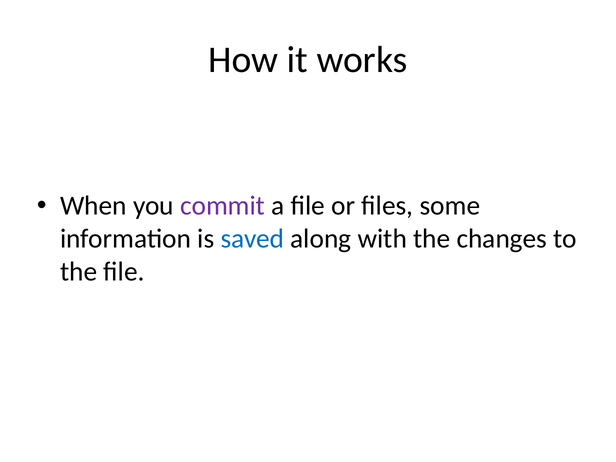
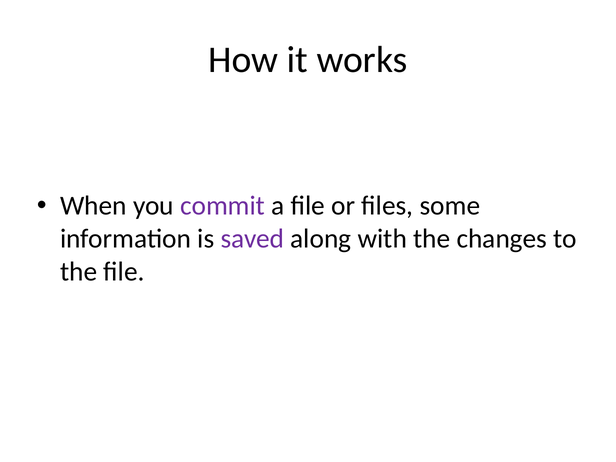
saved colour: blue -> purple (252, 239)
